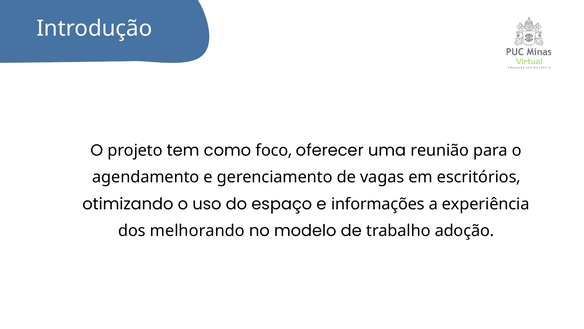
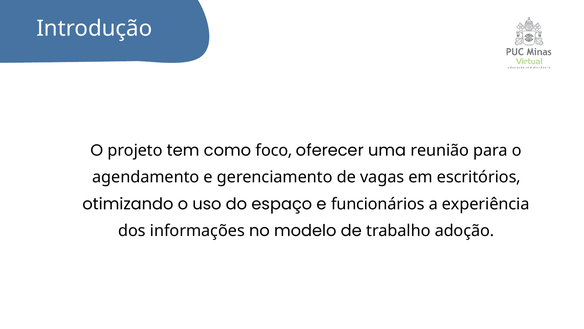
informações: informações -> funcionários (378, 204)
melhorando: melhorando -> informações (197, 230)
